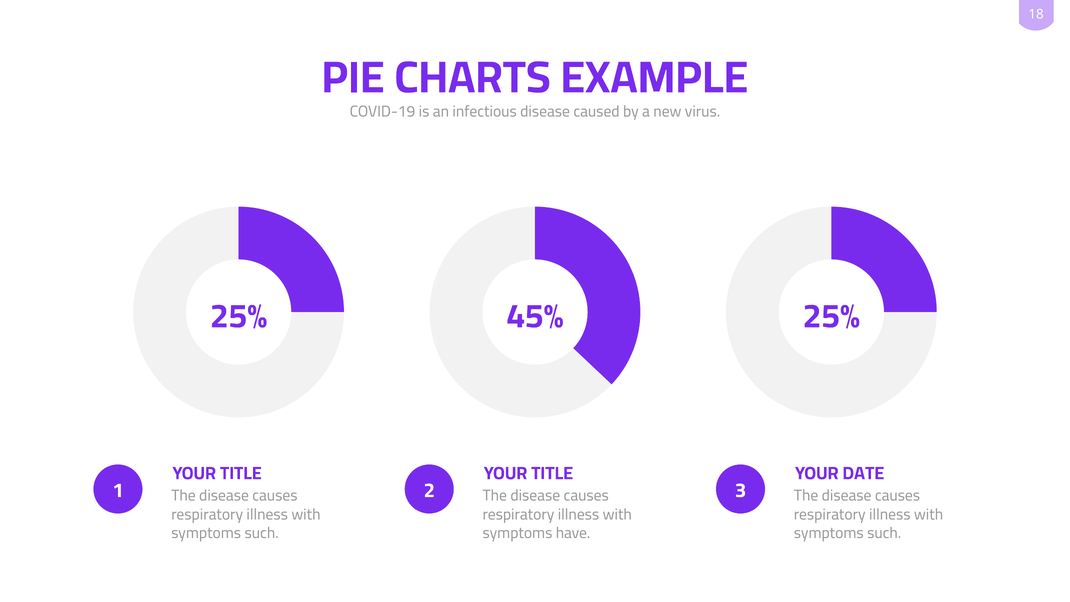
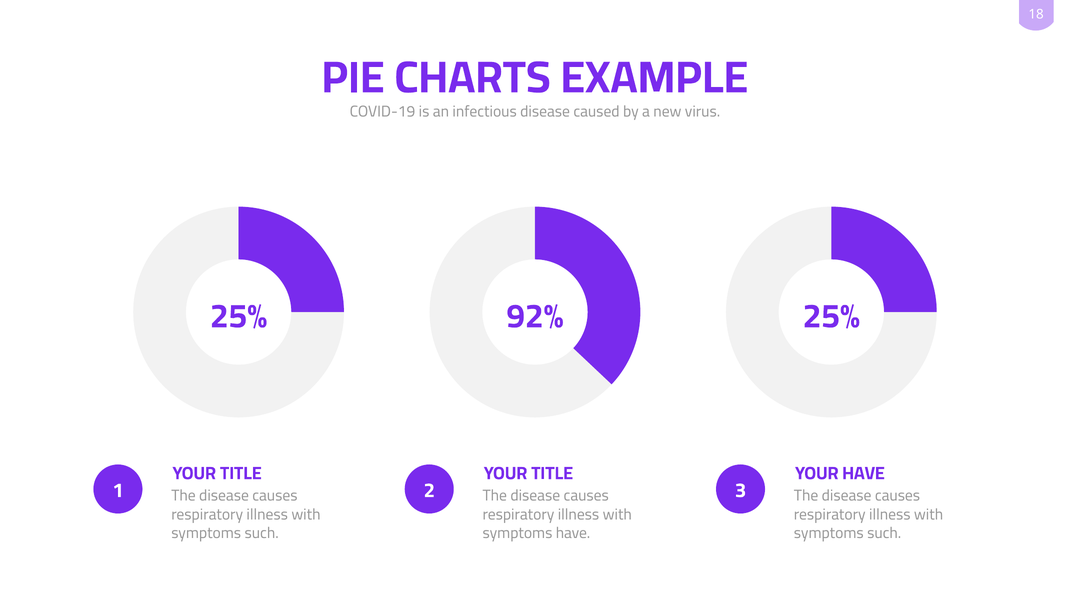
45%: 45% -> 92% (535, 316)
YOUR DATE: DATE -> HAVE (863, 473)
